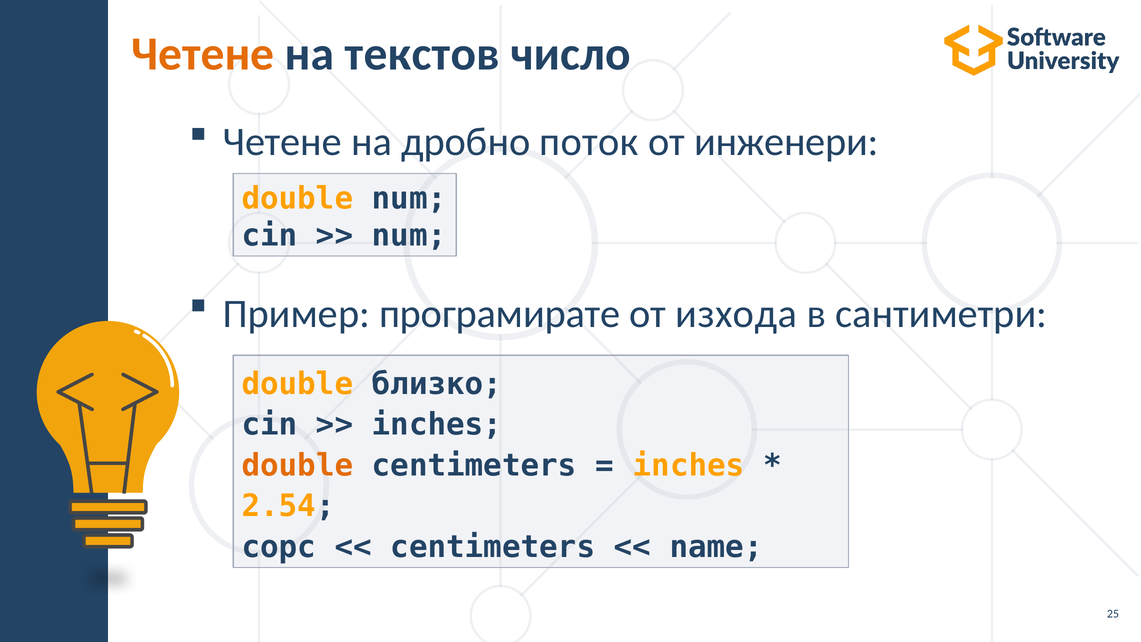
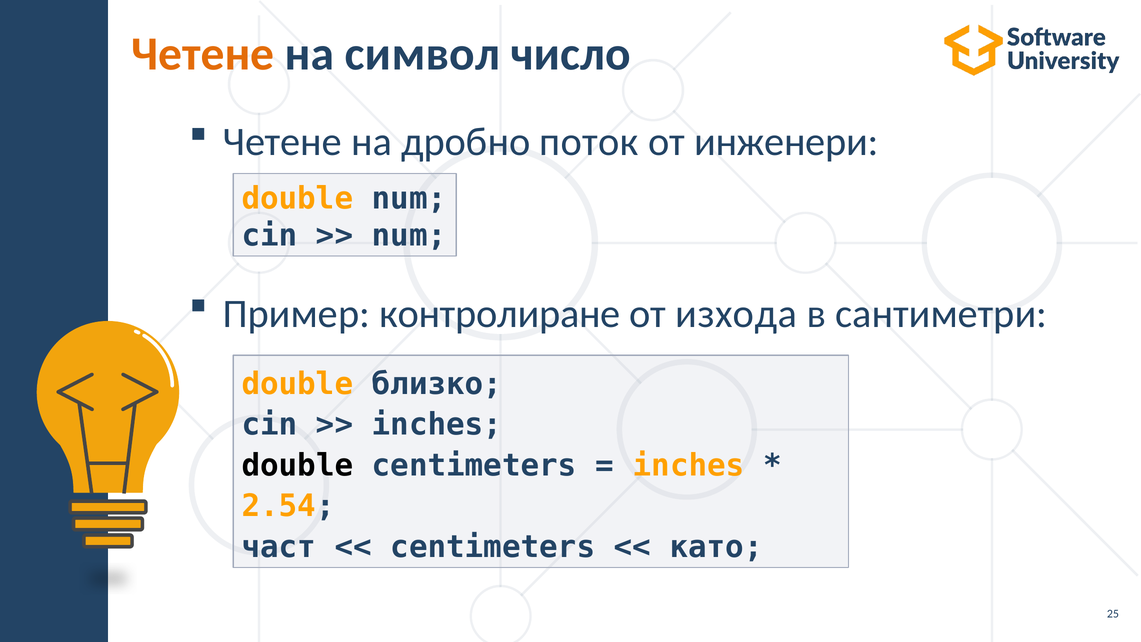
текстов: текстов -> символ (422, 54)
програмирате: програмирате -> контролиране (500, 314)
double colour: orange -> black (297, 465)
сорс: сорс -> част (279, 547)
name: name -> като (716, 547)
